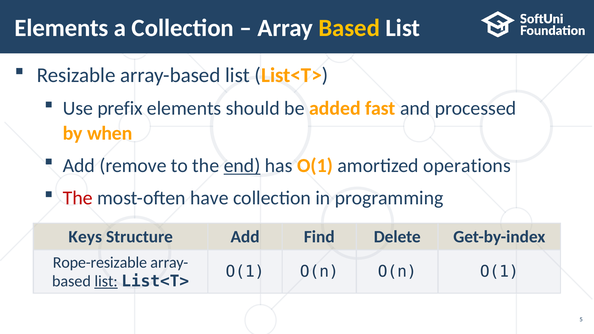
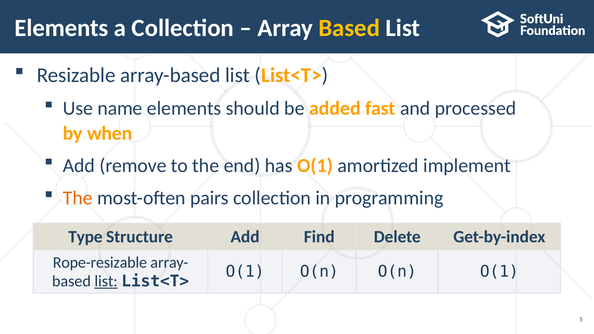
prefix: prefix -> name (120, 108)
end underline: present -> none (242, 166)
operations: operations -> implement (467, 166)
The colour: red -> orange (78, 198)
have: have -> pairs (209, 198)
Keys: Keys -> Type (85, 237)
